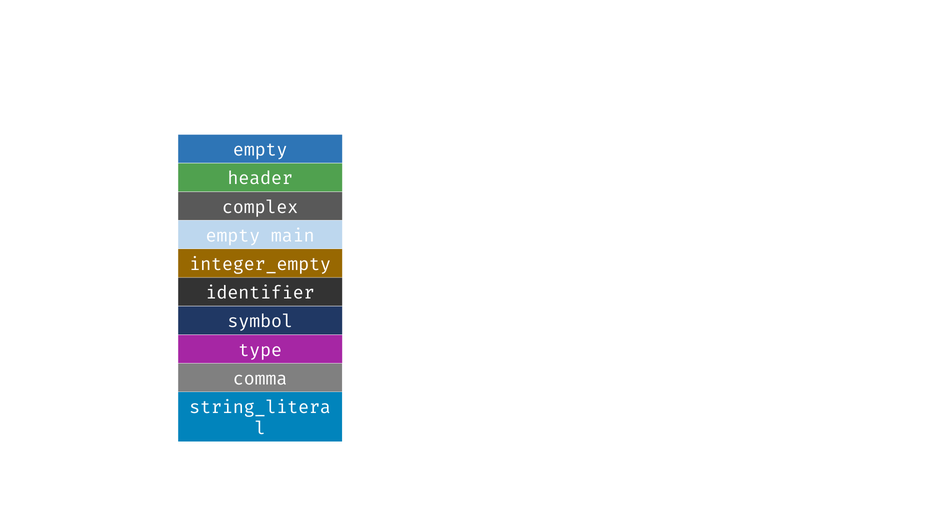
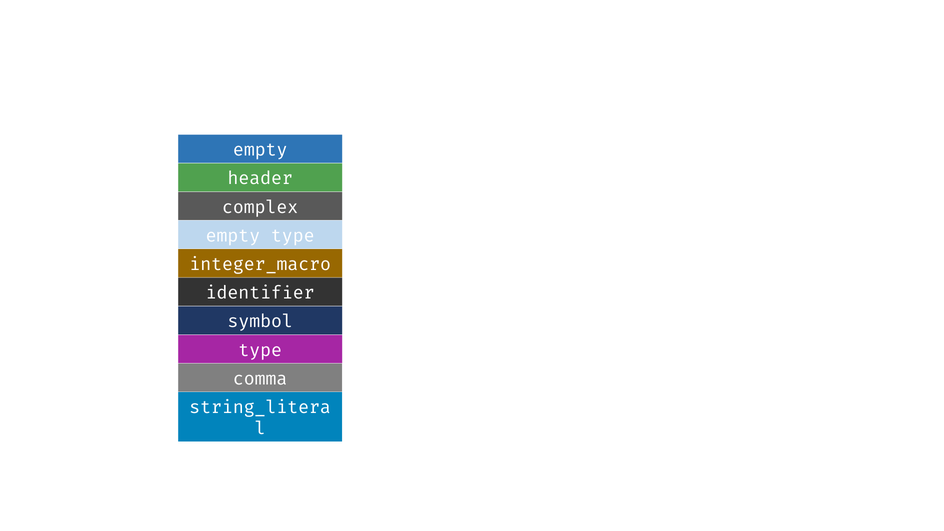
empty main: main -> type (293, 236)
integer_empty: integer_empty -> integer_macro (260, 264)
